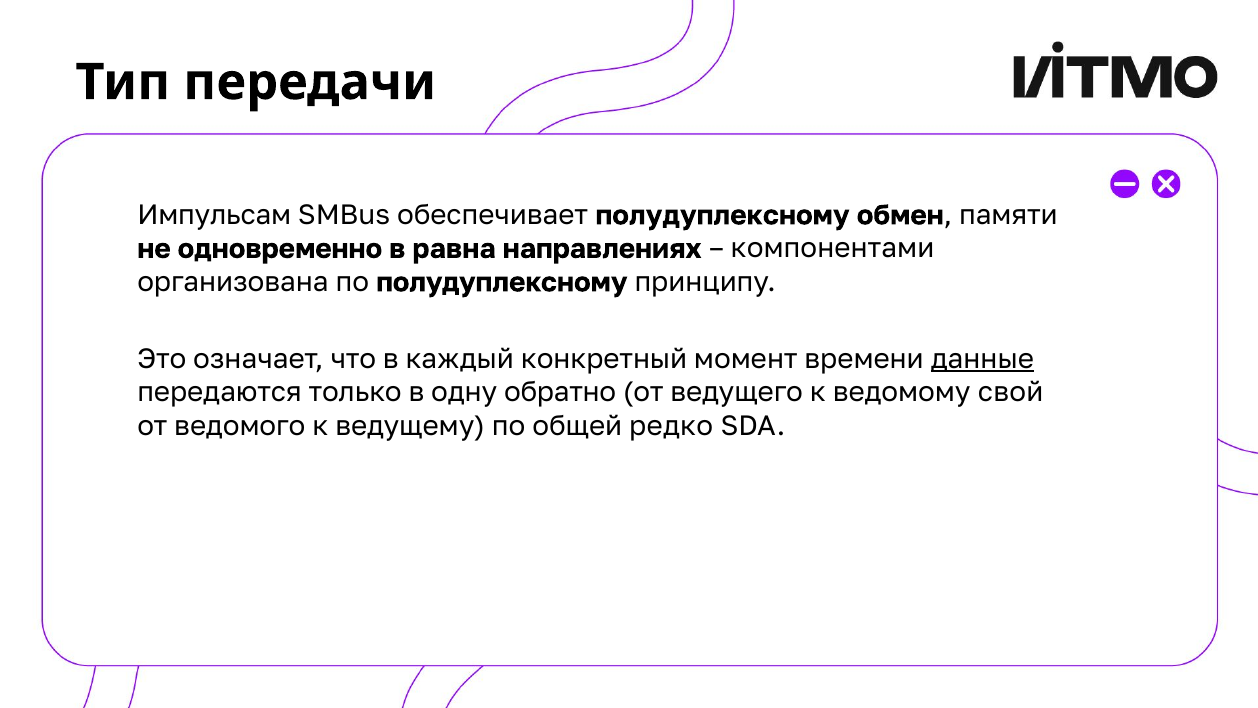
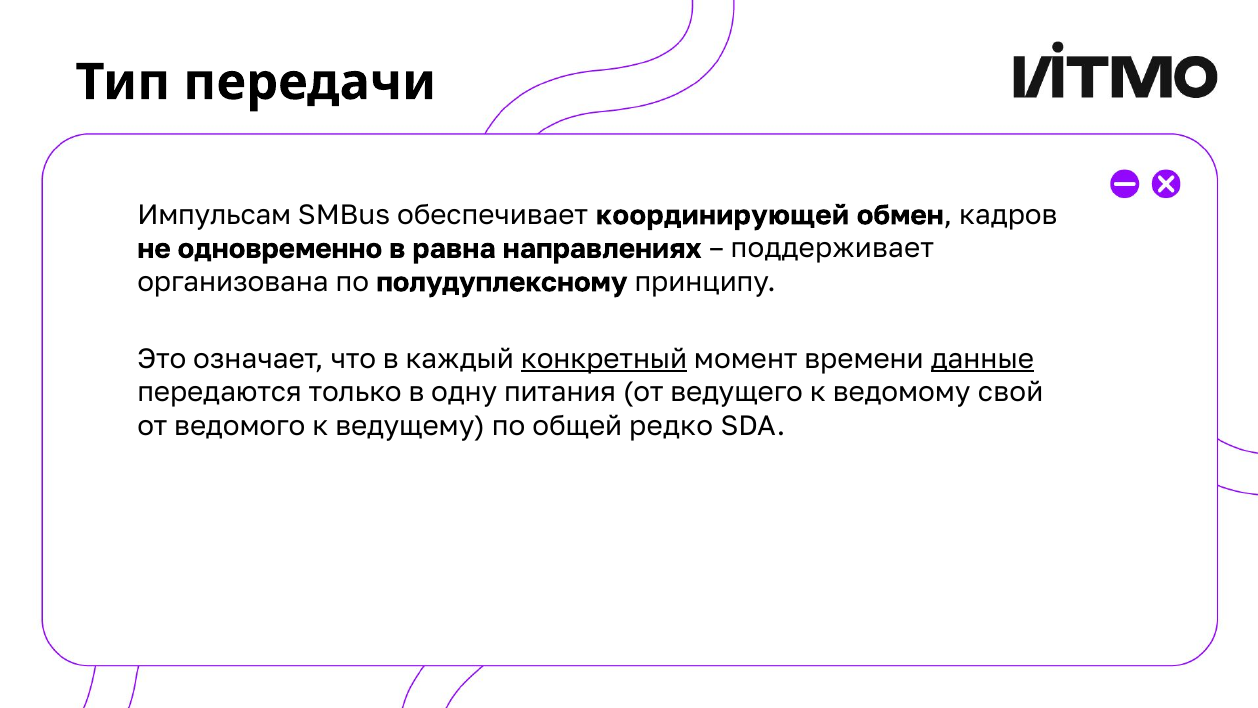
обеспечивает полудуплексному: полудуплексному -> координирующей (722, 215)
памяти: памяти -> кадров (1008, 215)
компонентами: компонентами -> поддерживает (832, 249)
конкретный underline: none -> present (604, 359)
обратно: обратно -> питания (560, 392)
